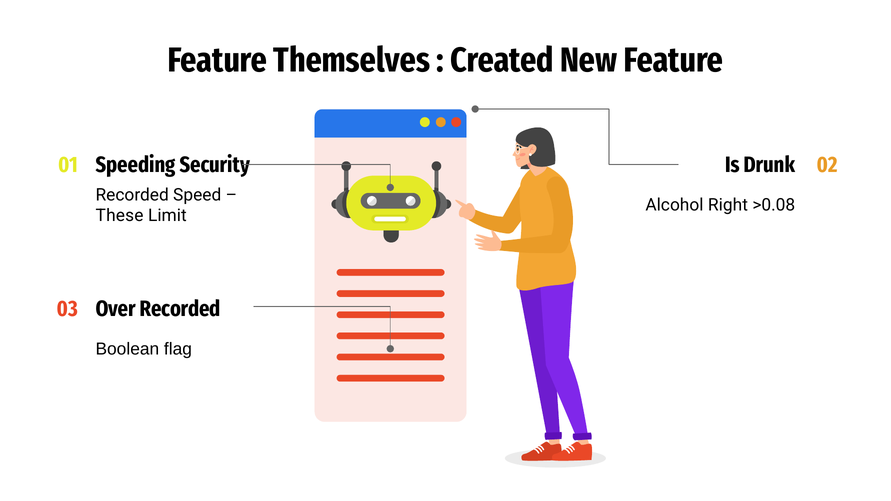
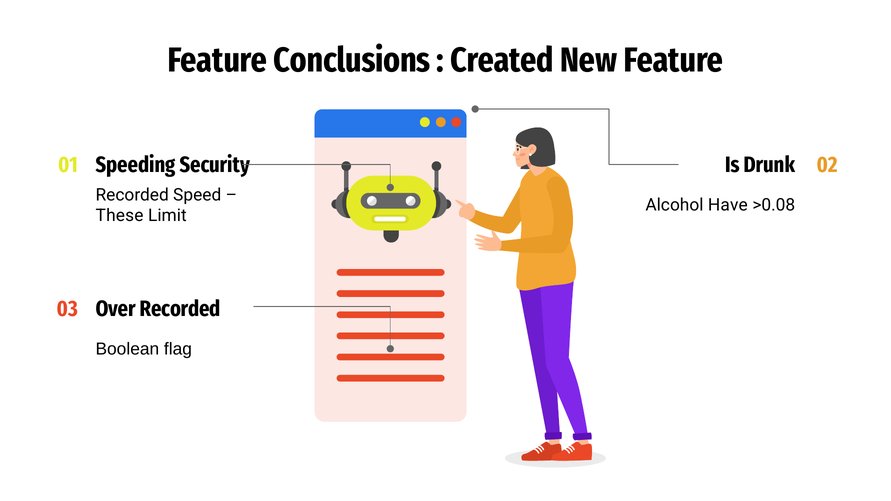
Themselves: Themselves -> Conclusions (352, 61)
Right: Right -> Have (728, 205)
